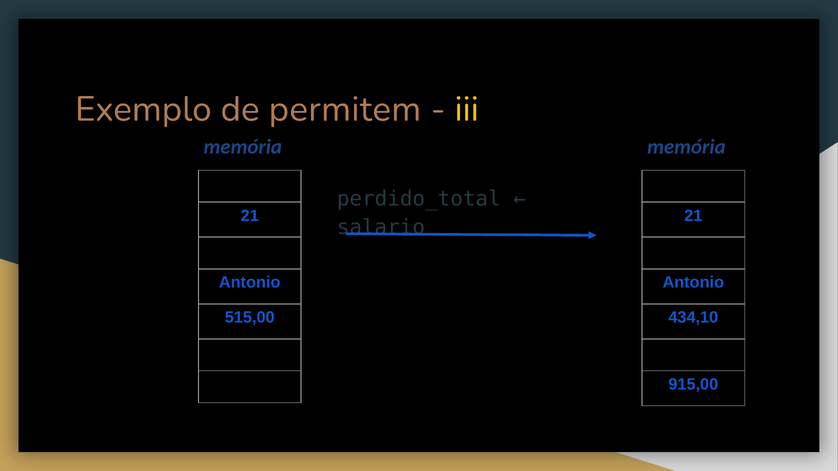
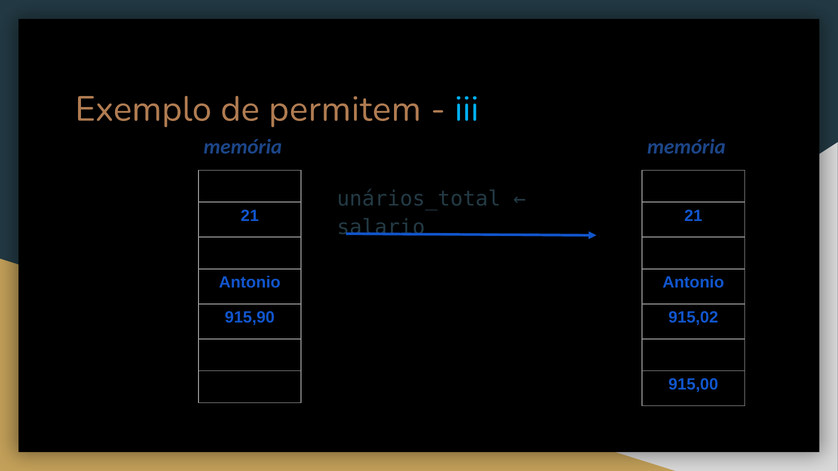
iii colour: yellow -> light blue (467, 109)
perdido_total: perdido_total -> unários_total (419, 199)
515,00: 515,00 -> 915,90 (250, 318)
434,10: 434,10 -> 915,02 (693, 318)
